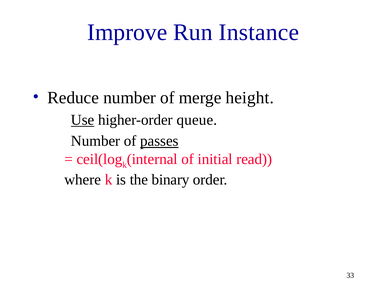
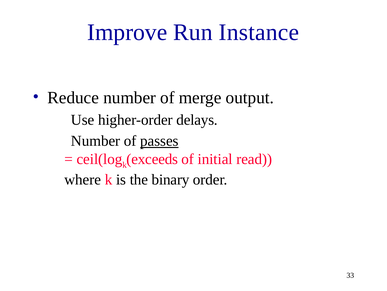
height: height -> output (250, 97)
Use underline: present -> none (83, 120)
queue: queue -> delays (197, 120)
internal: internal -> exceeds (152, 159)
